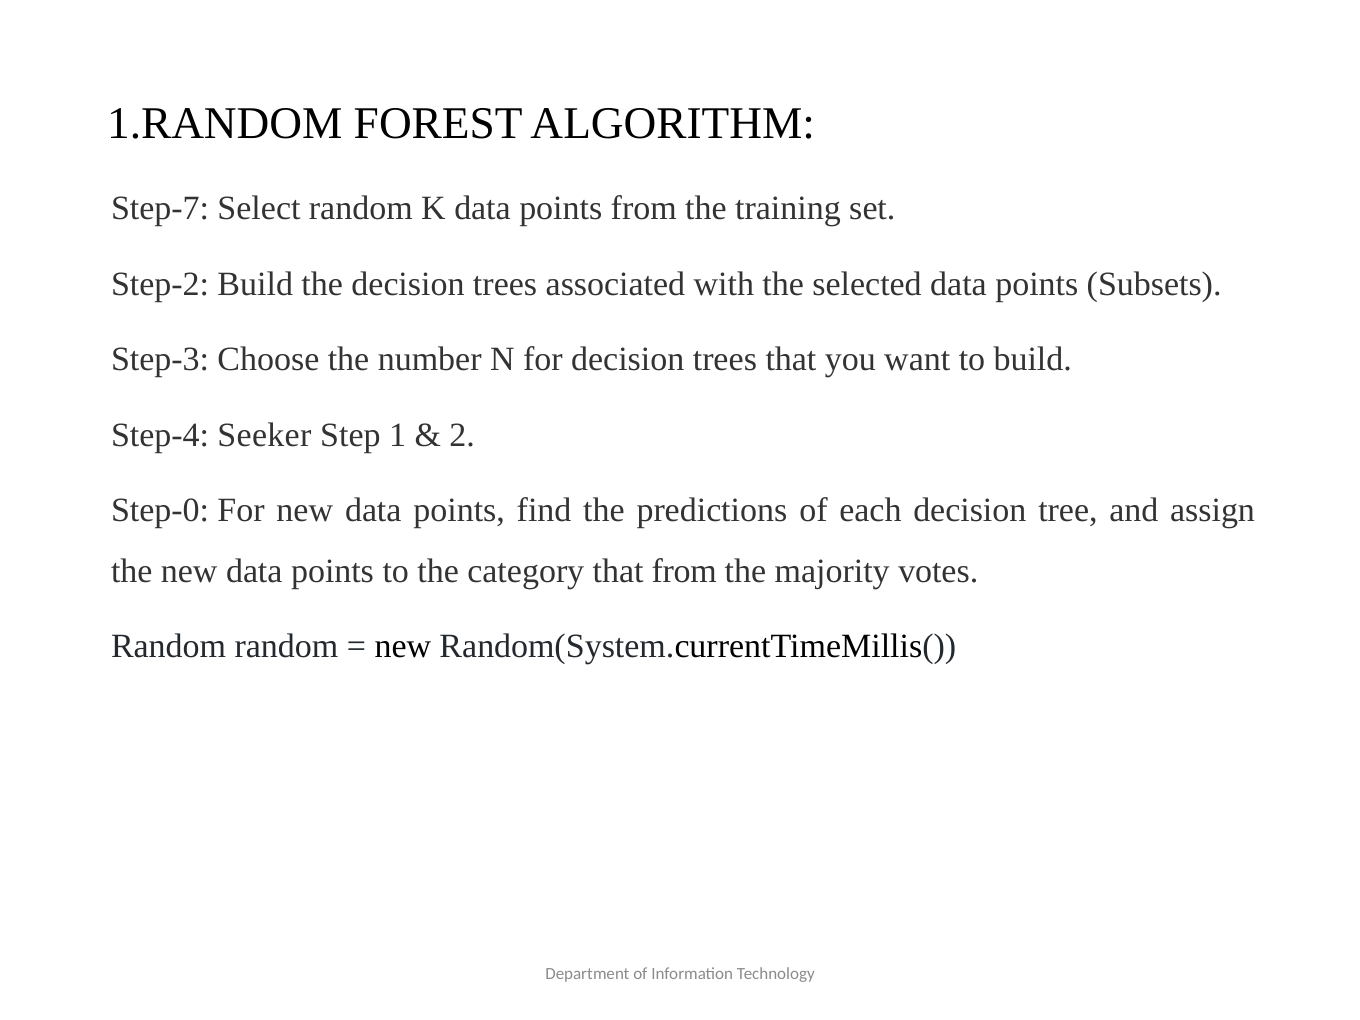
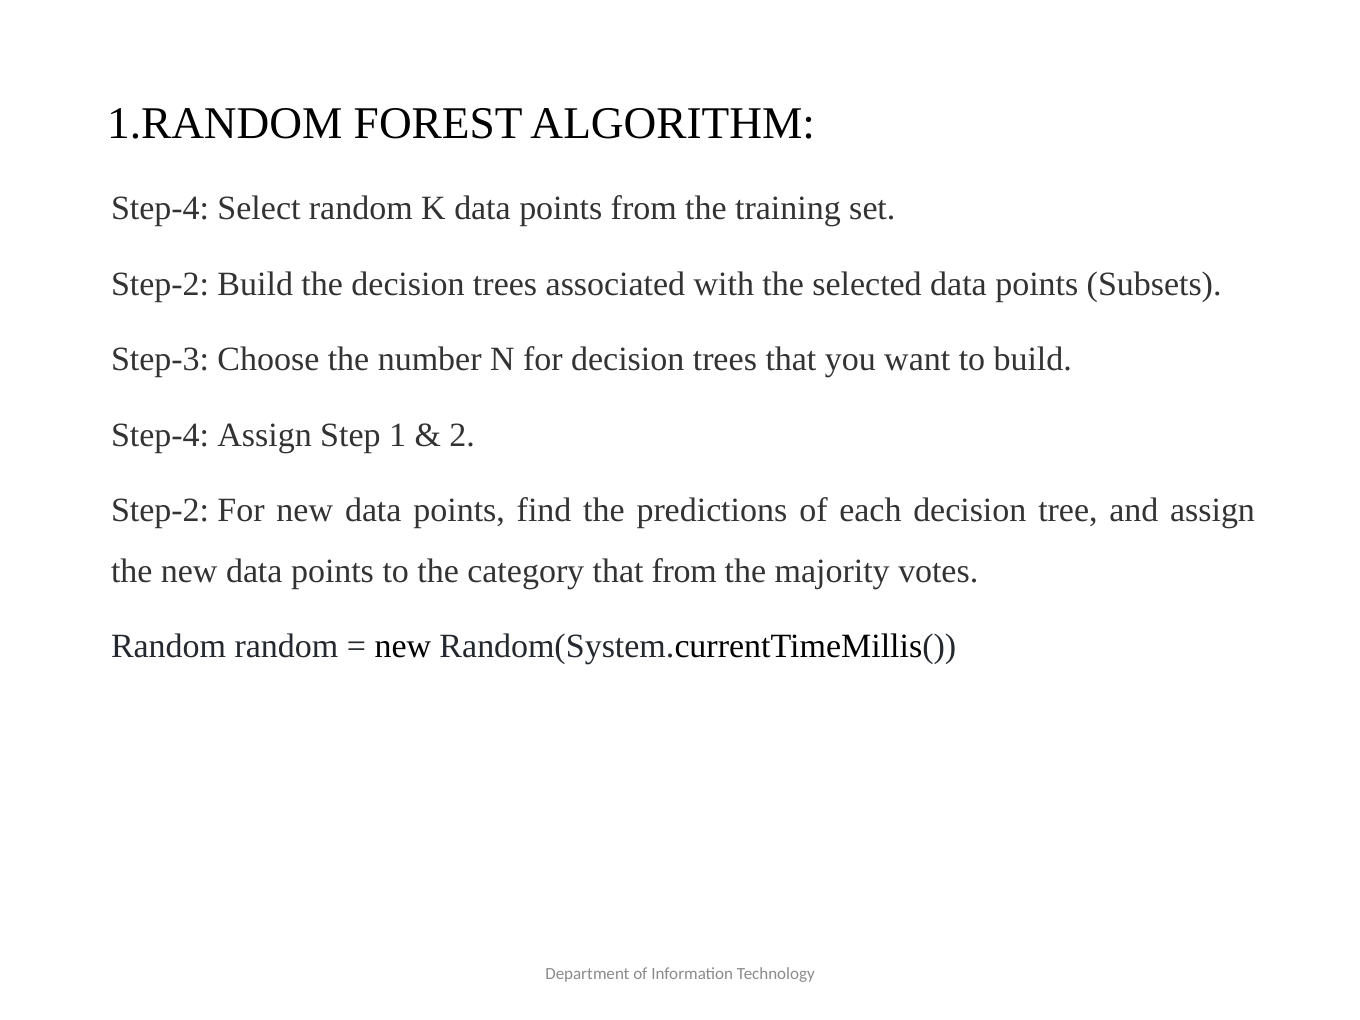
Step-7: Step-7 -> Step-4 (160, 209)
Step-4 Seeker: Seeker -> Assign (265, 435)
Step-0: Step-0 -> Step-2 (160, 510)
